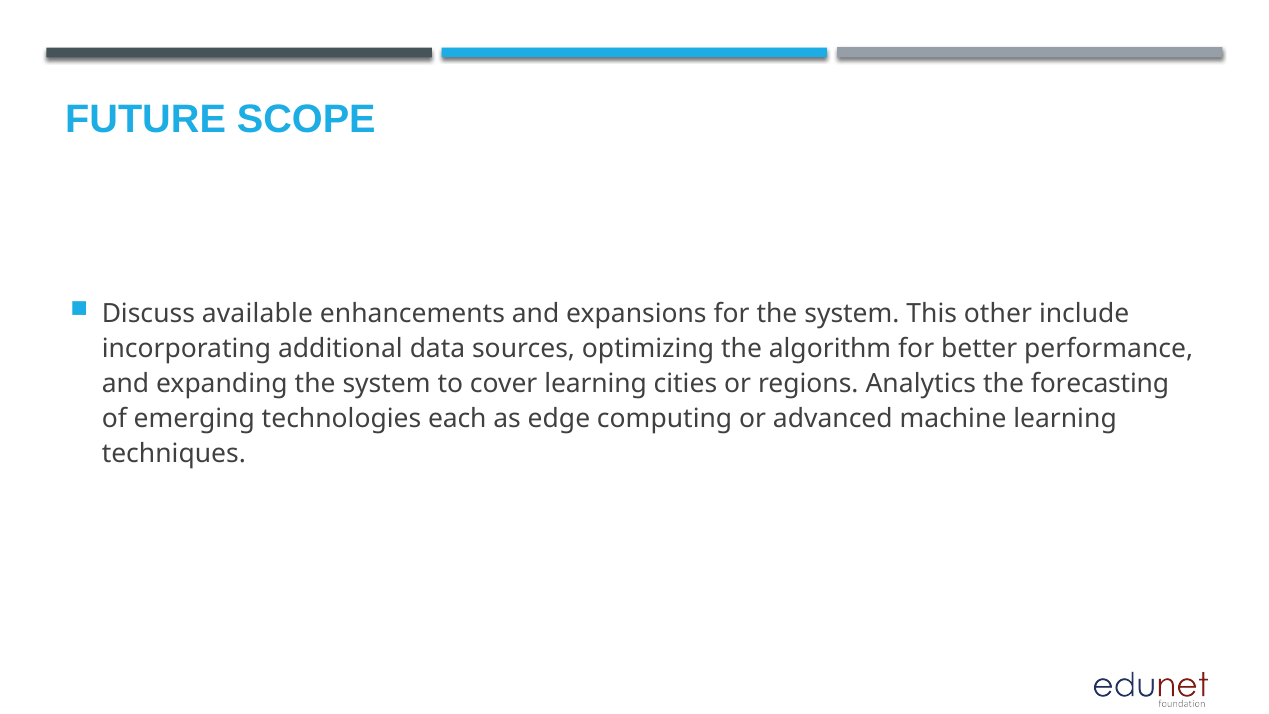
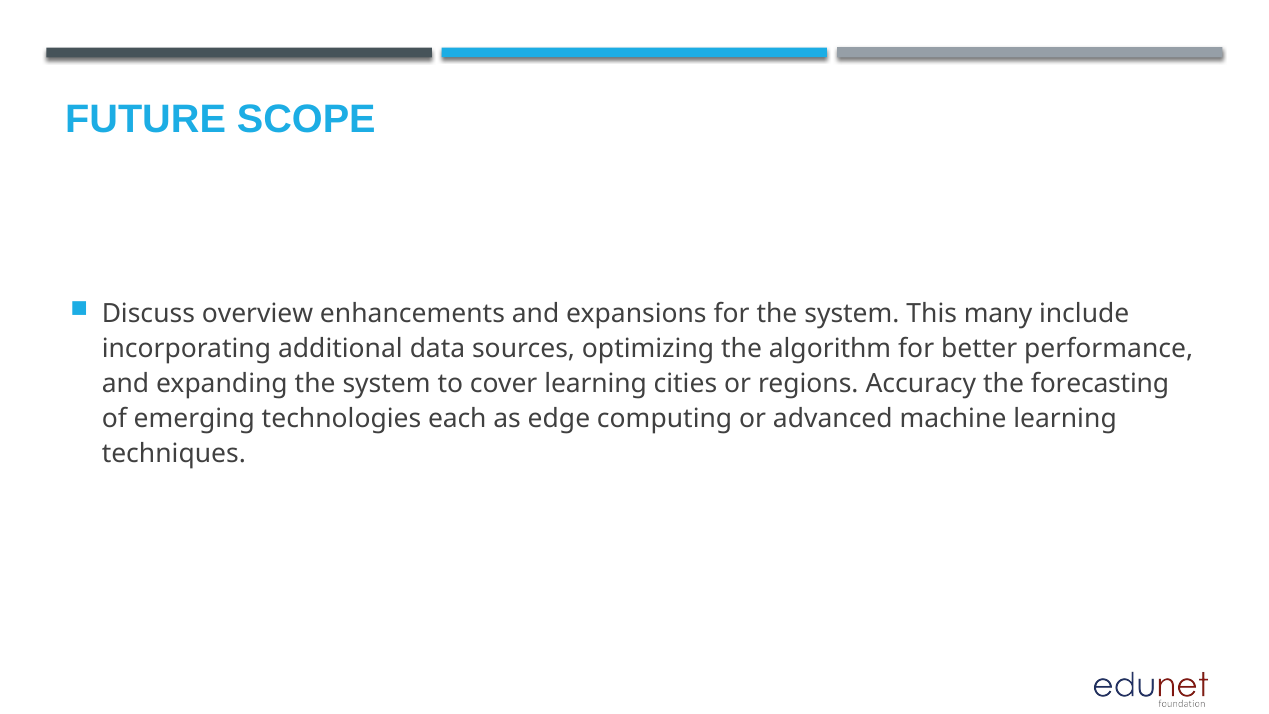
available: available -> overview (257, 314)
other: other -> many (998, 314)
Analytics: Analytics -> Accuracy (921, 384)
